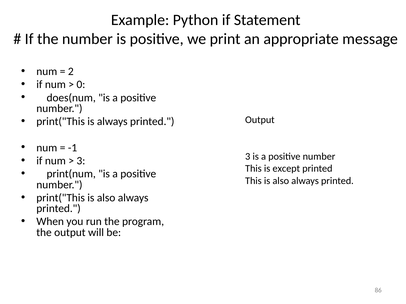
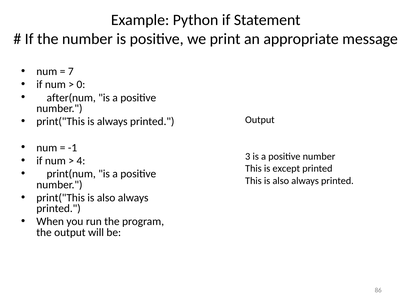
2: 2 -> 7 (71, 72)
does(num: does(num -> after(num (71, 98)
3: 3 -> 4 (81, 161)
